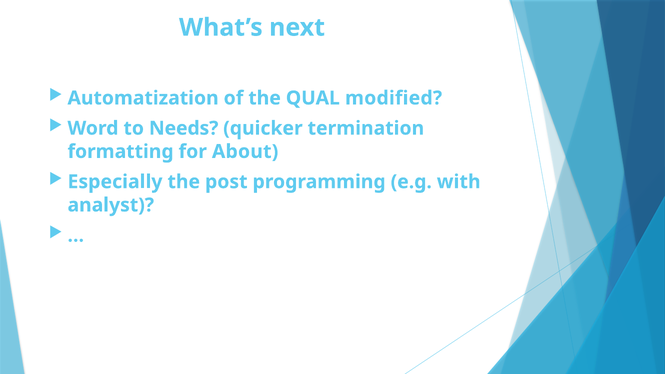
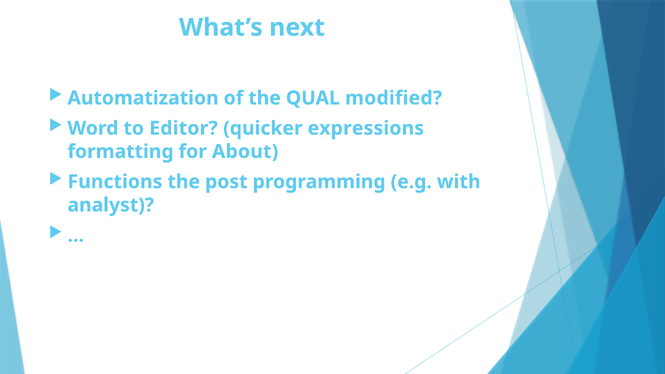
Needs: Needs -> Editor (183, 128)
termination: termination -> expressions (366, 128)
Especially: Especially -> Functions (115, 182)
